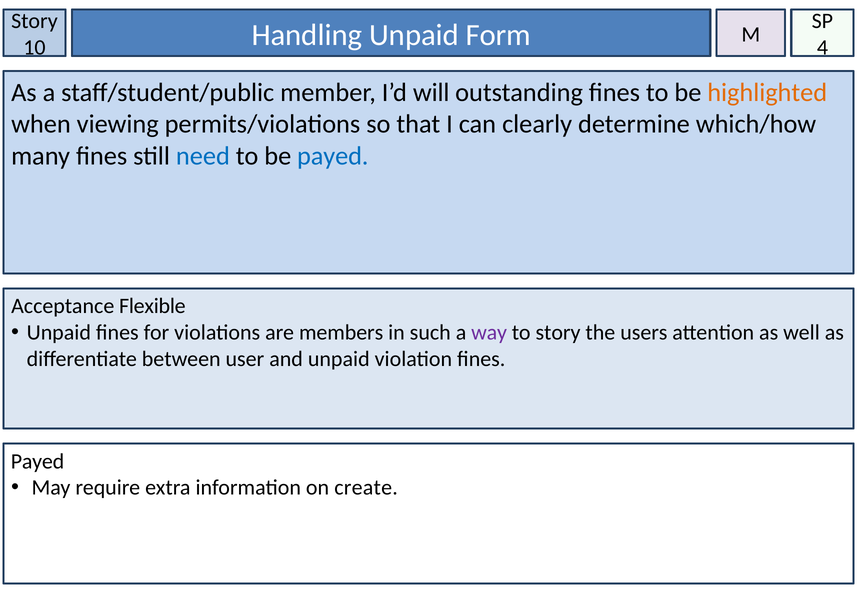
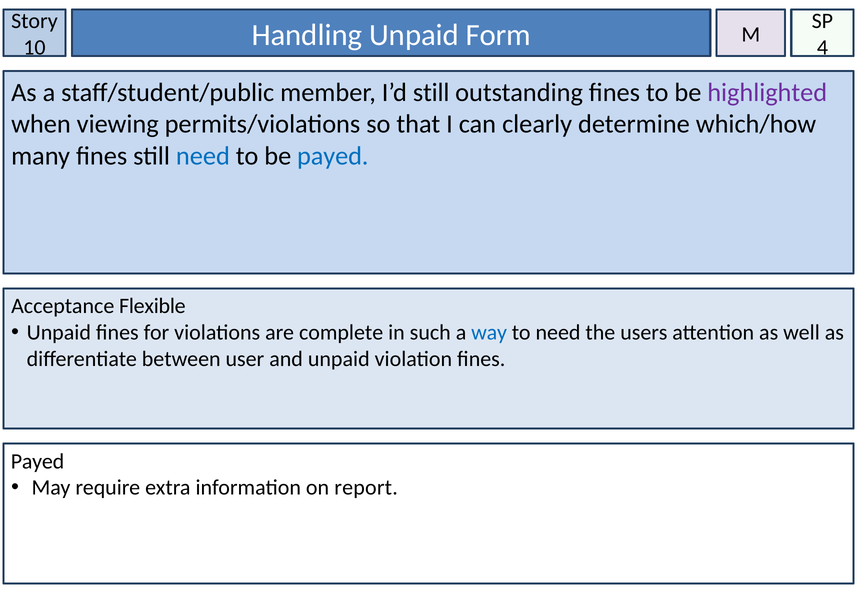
I’d will: will -> still (431, 93)
highlighted colour: orange -> purple (767, 93)
members: members -> complete (341, 333)
way colour: purple -> blue (489, 333)
to story: story -> need (558, 333)
create: create -> report (366, 488)
